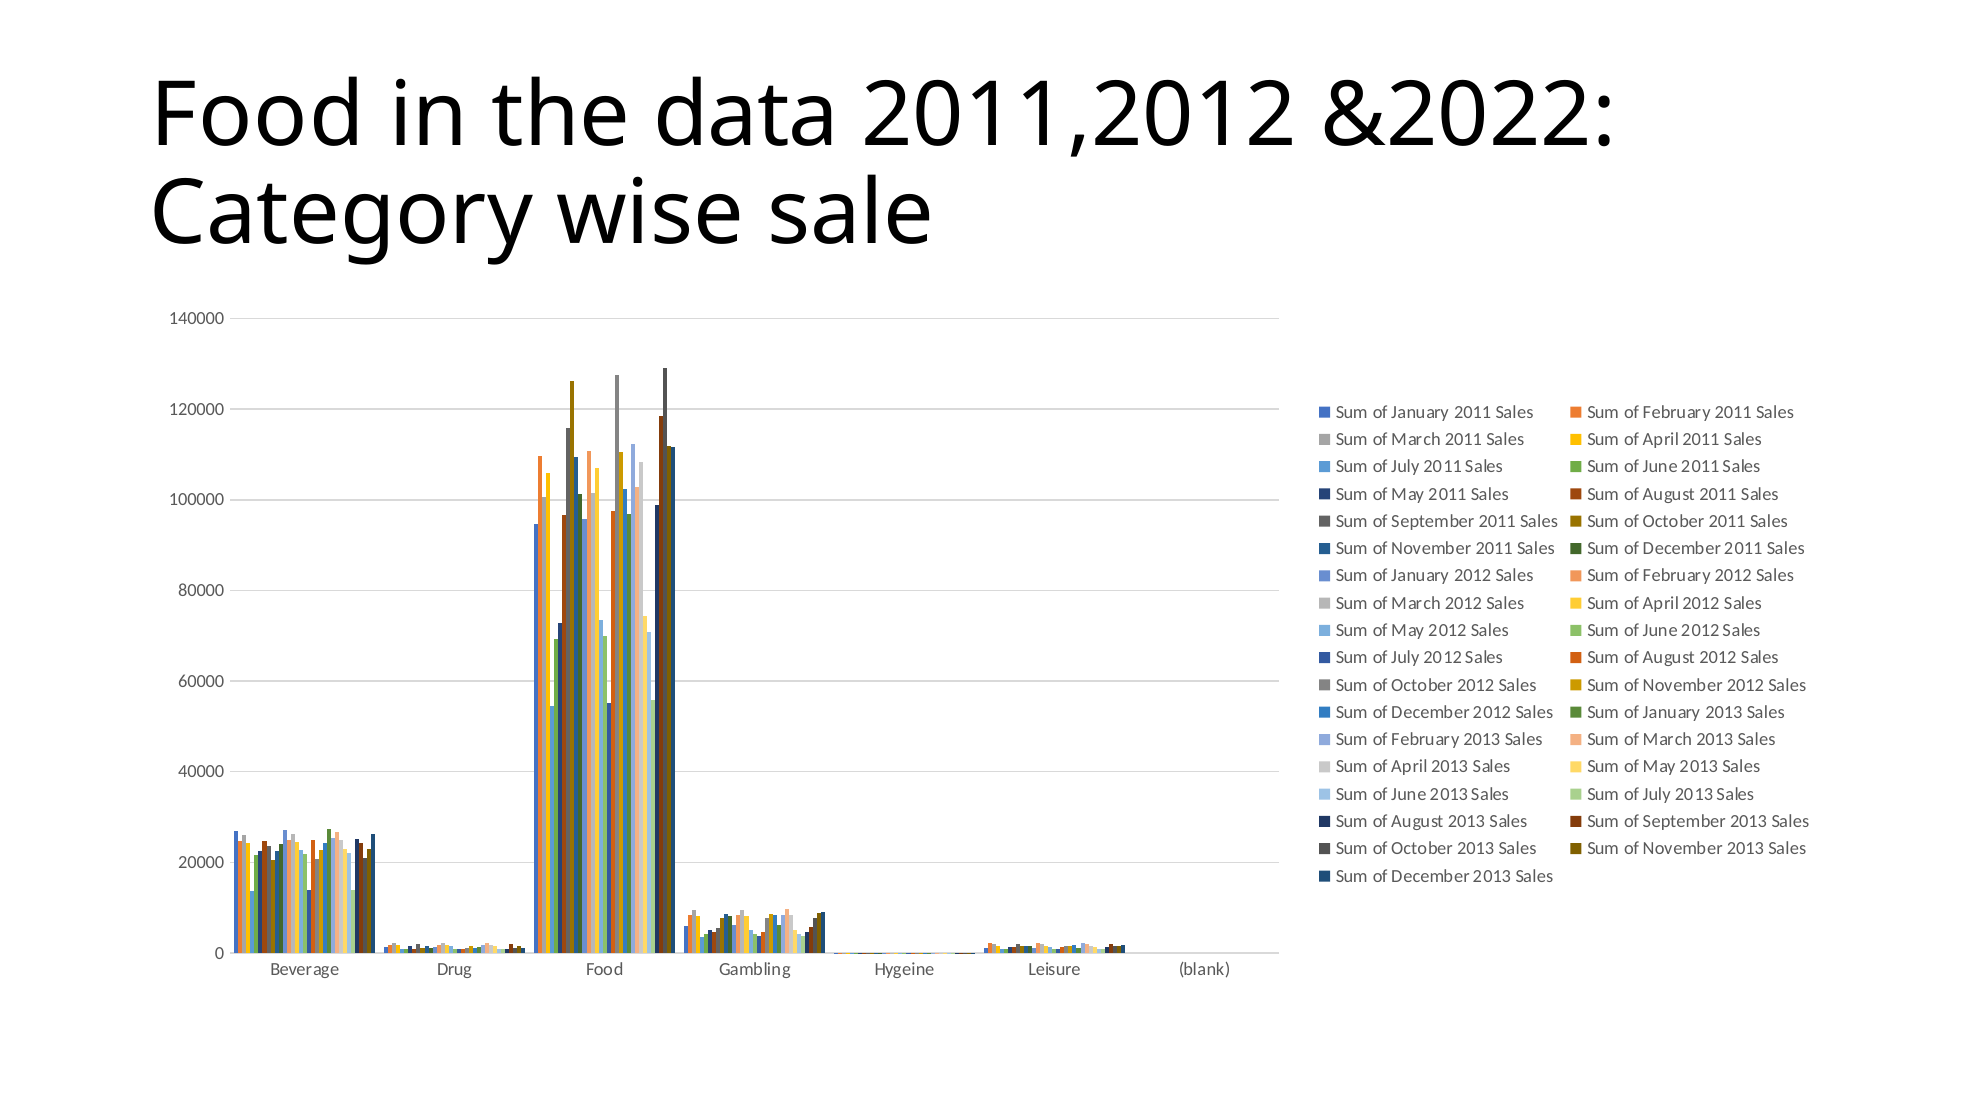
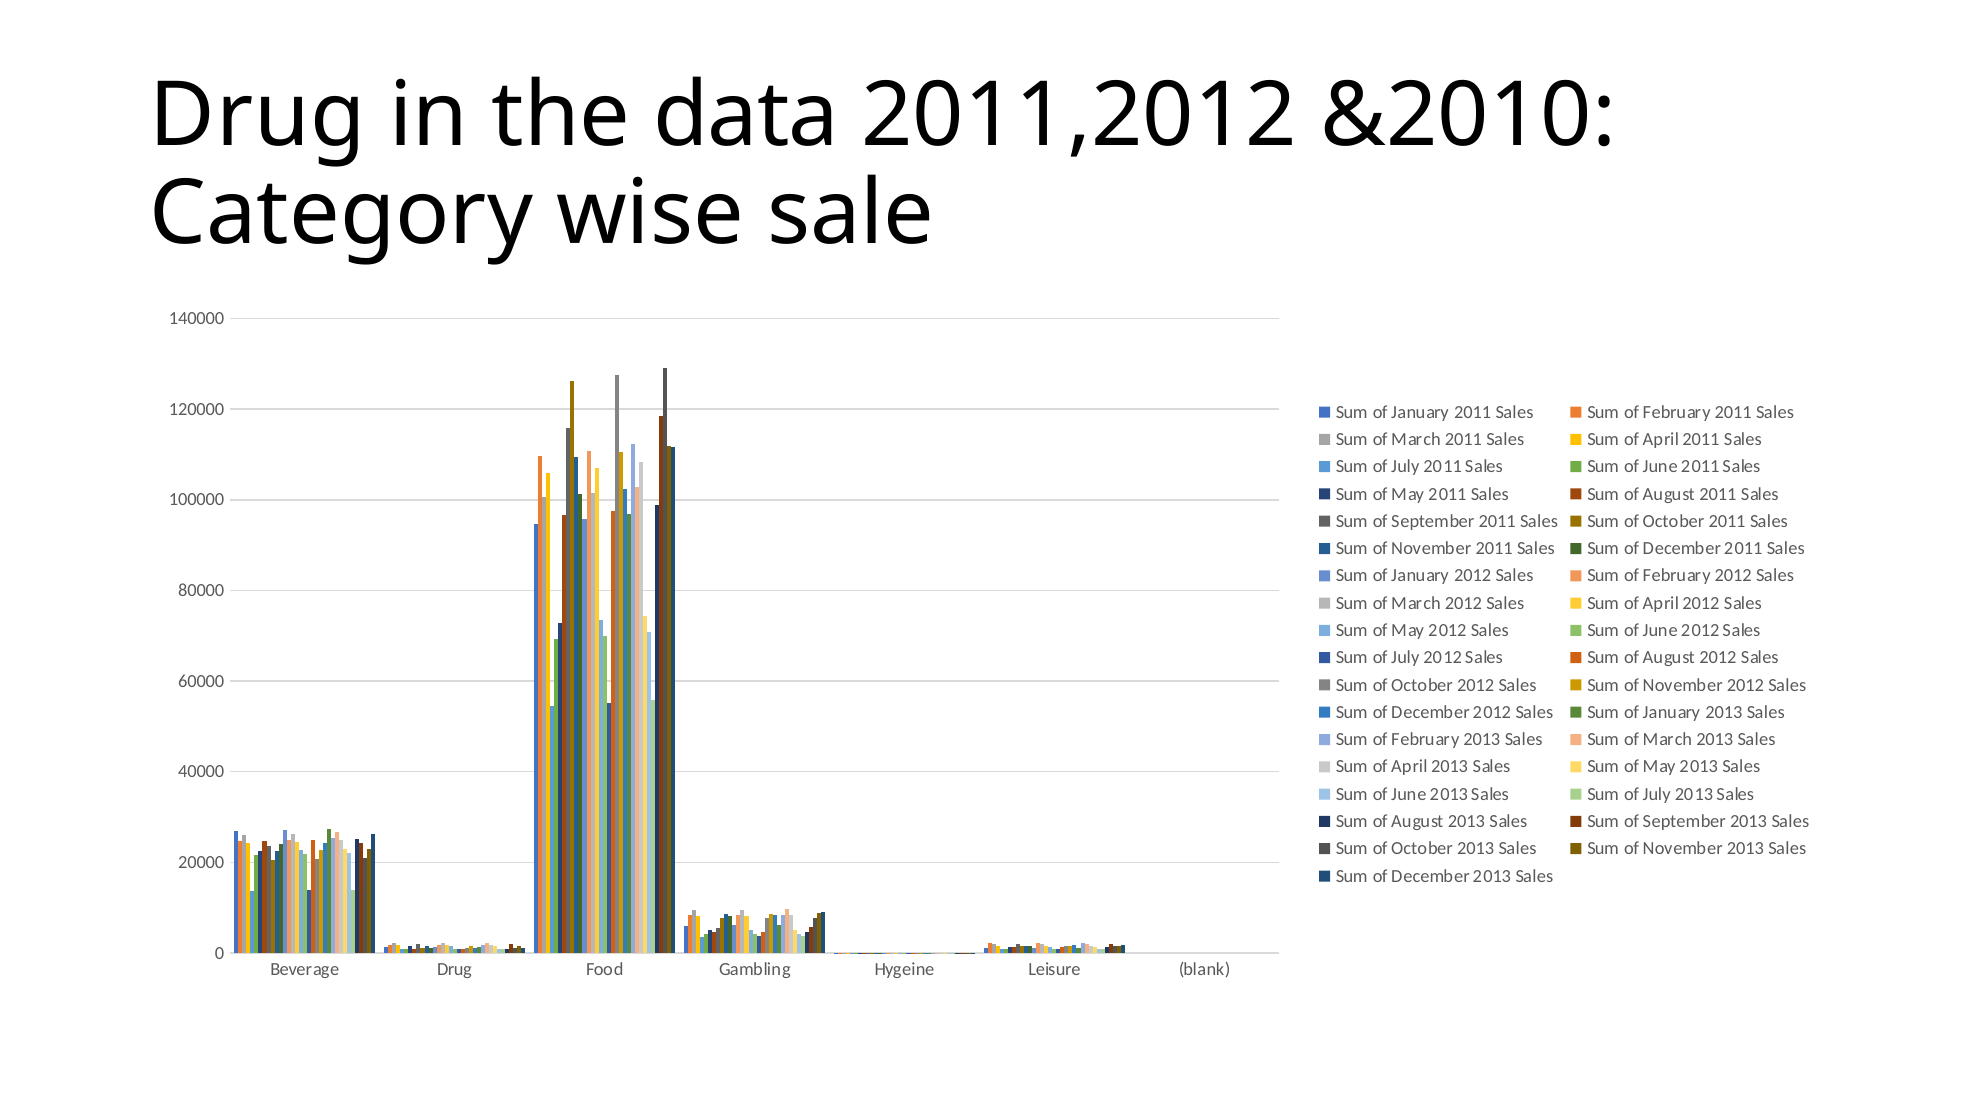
Food: Food -> Drug (258, 116)
&2022: &2022 -> &2010 (1468, 116)
